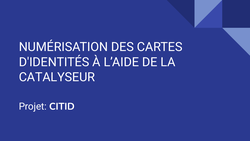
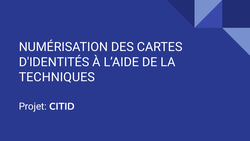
CATALYSEUR: CATALYSEUR -> TECHNIQUES (57, 77)
